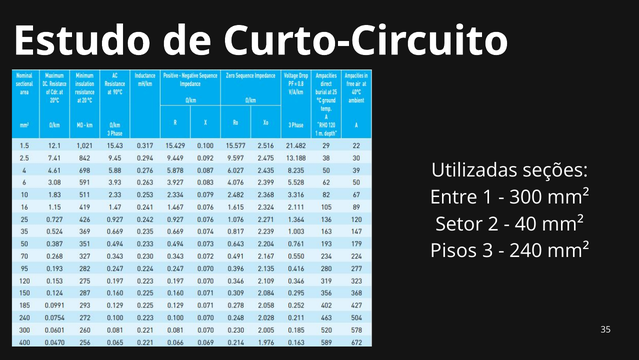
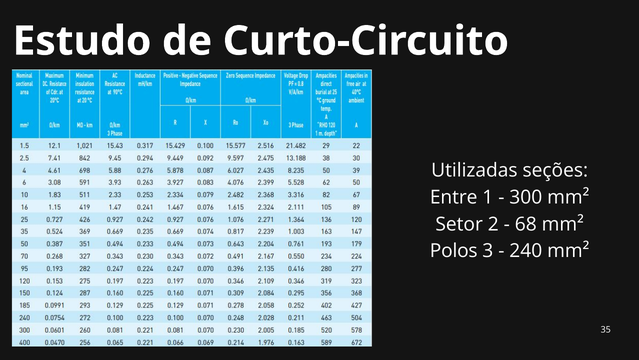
40: 40 -> 68 (526, 224)
Pisos: Pisos -> Polos (454, 251)
